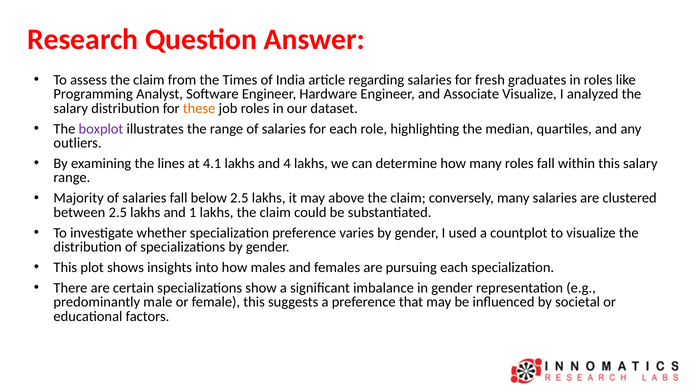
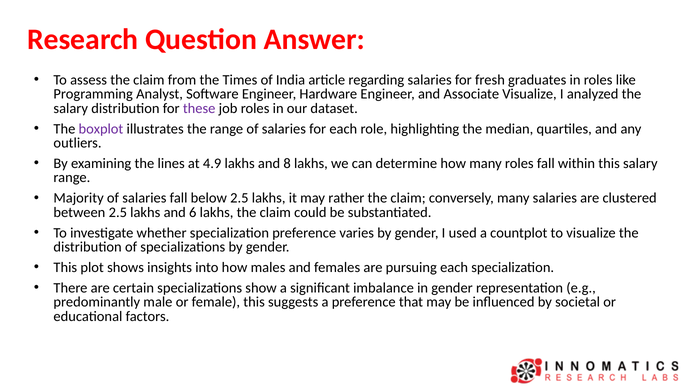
these colour: orange -> purple (199, 108)
4.1: 4.1 -> 4.9 (212, 164)
4: 4 -> 8 (287, 164)
above: above -> rather (346, 198)
1: 1 -> 6 (193, 212)
